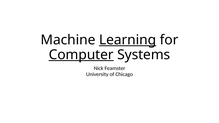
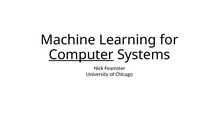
Learning underline: present -> none (128, 40)
